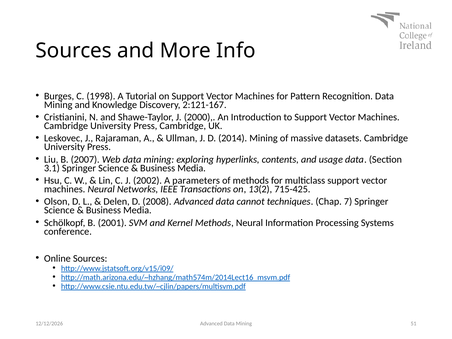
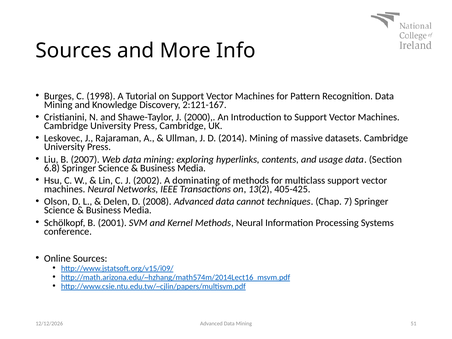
3.1: 3.1 -> 6.8 (52, 168)
parameters: parameters -> dominating (196, 181)
715-425: 715-425 -> 405-425 (292, 189)
